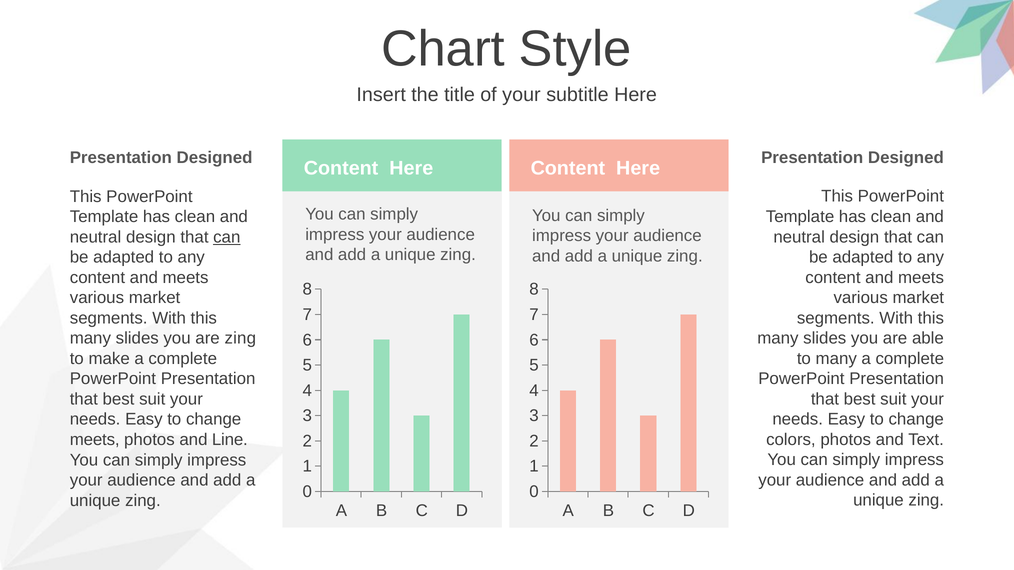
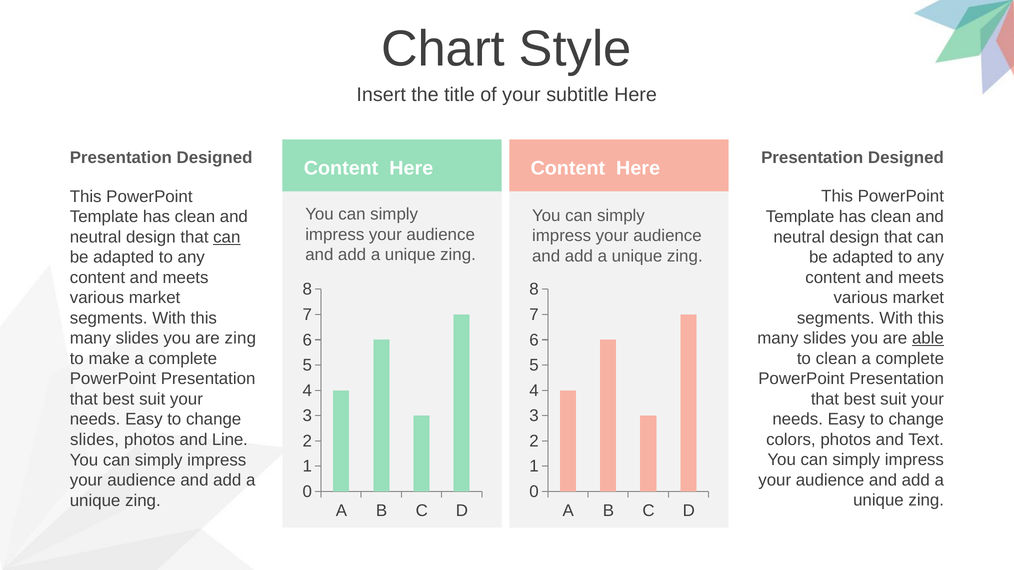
able underline: none -> present (928, 339)
to many: many -> clean (836, 359)
meets: meets -> slides (95, 440)
